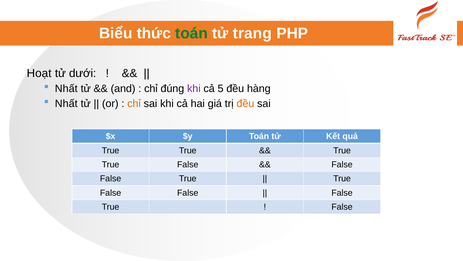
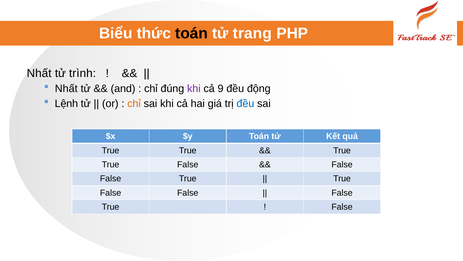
toán colour: green -> black (192, 33)
Hoạt: Hoạt -> Nhất (39, 73)
dưới: dưới -> trình (83, 73)
5: 5 -> 9 (221, 89)
hàng: hàng -> động (259, 89)
Nhất: Nhất -> Lệnh (66, 103)
đều colour: orange -> blue (245, 103)
